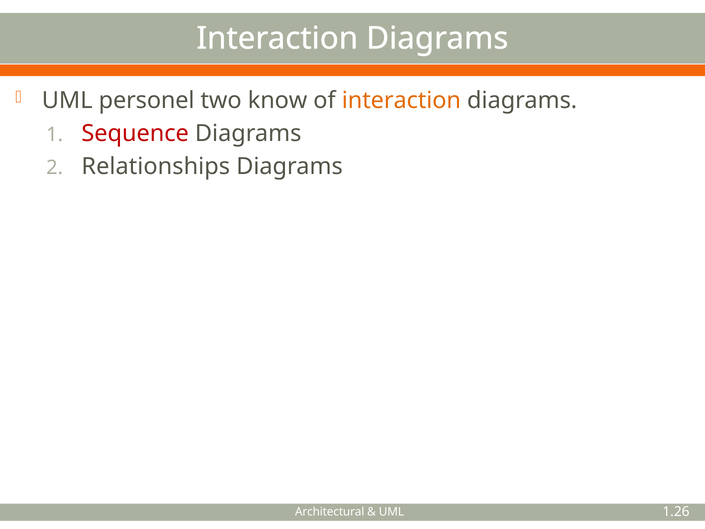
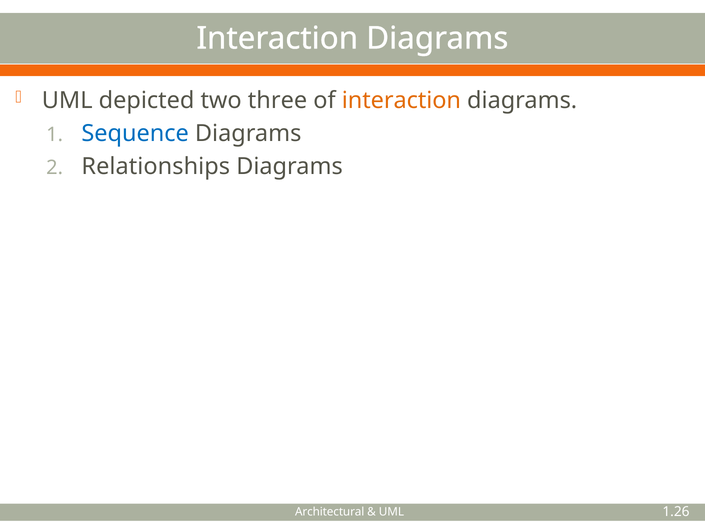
personel: personel -> depicted (147, 100)
know: know -> three (277, 100)
Sequence colour: red -> blue (135, 133)
